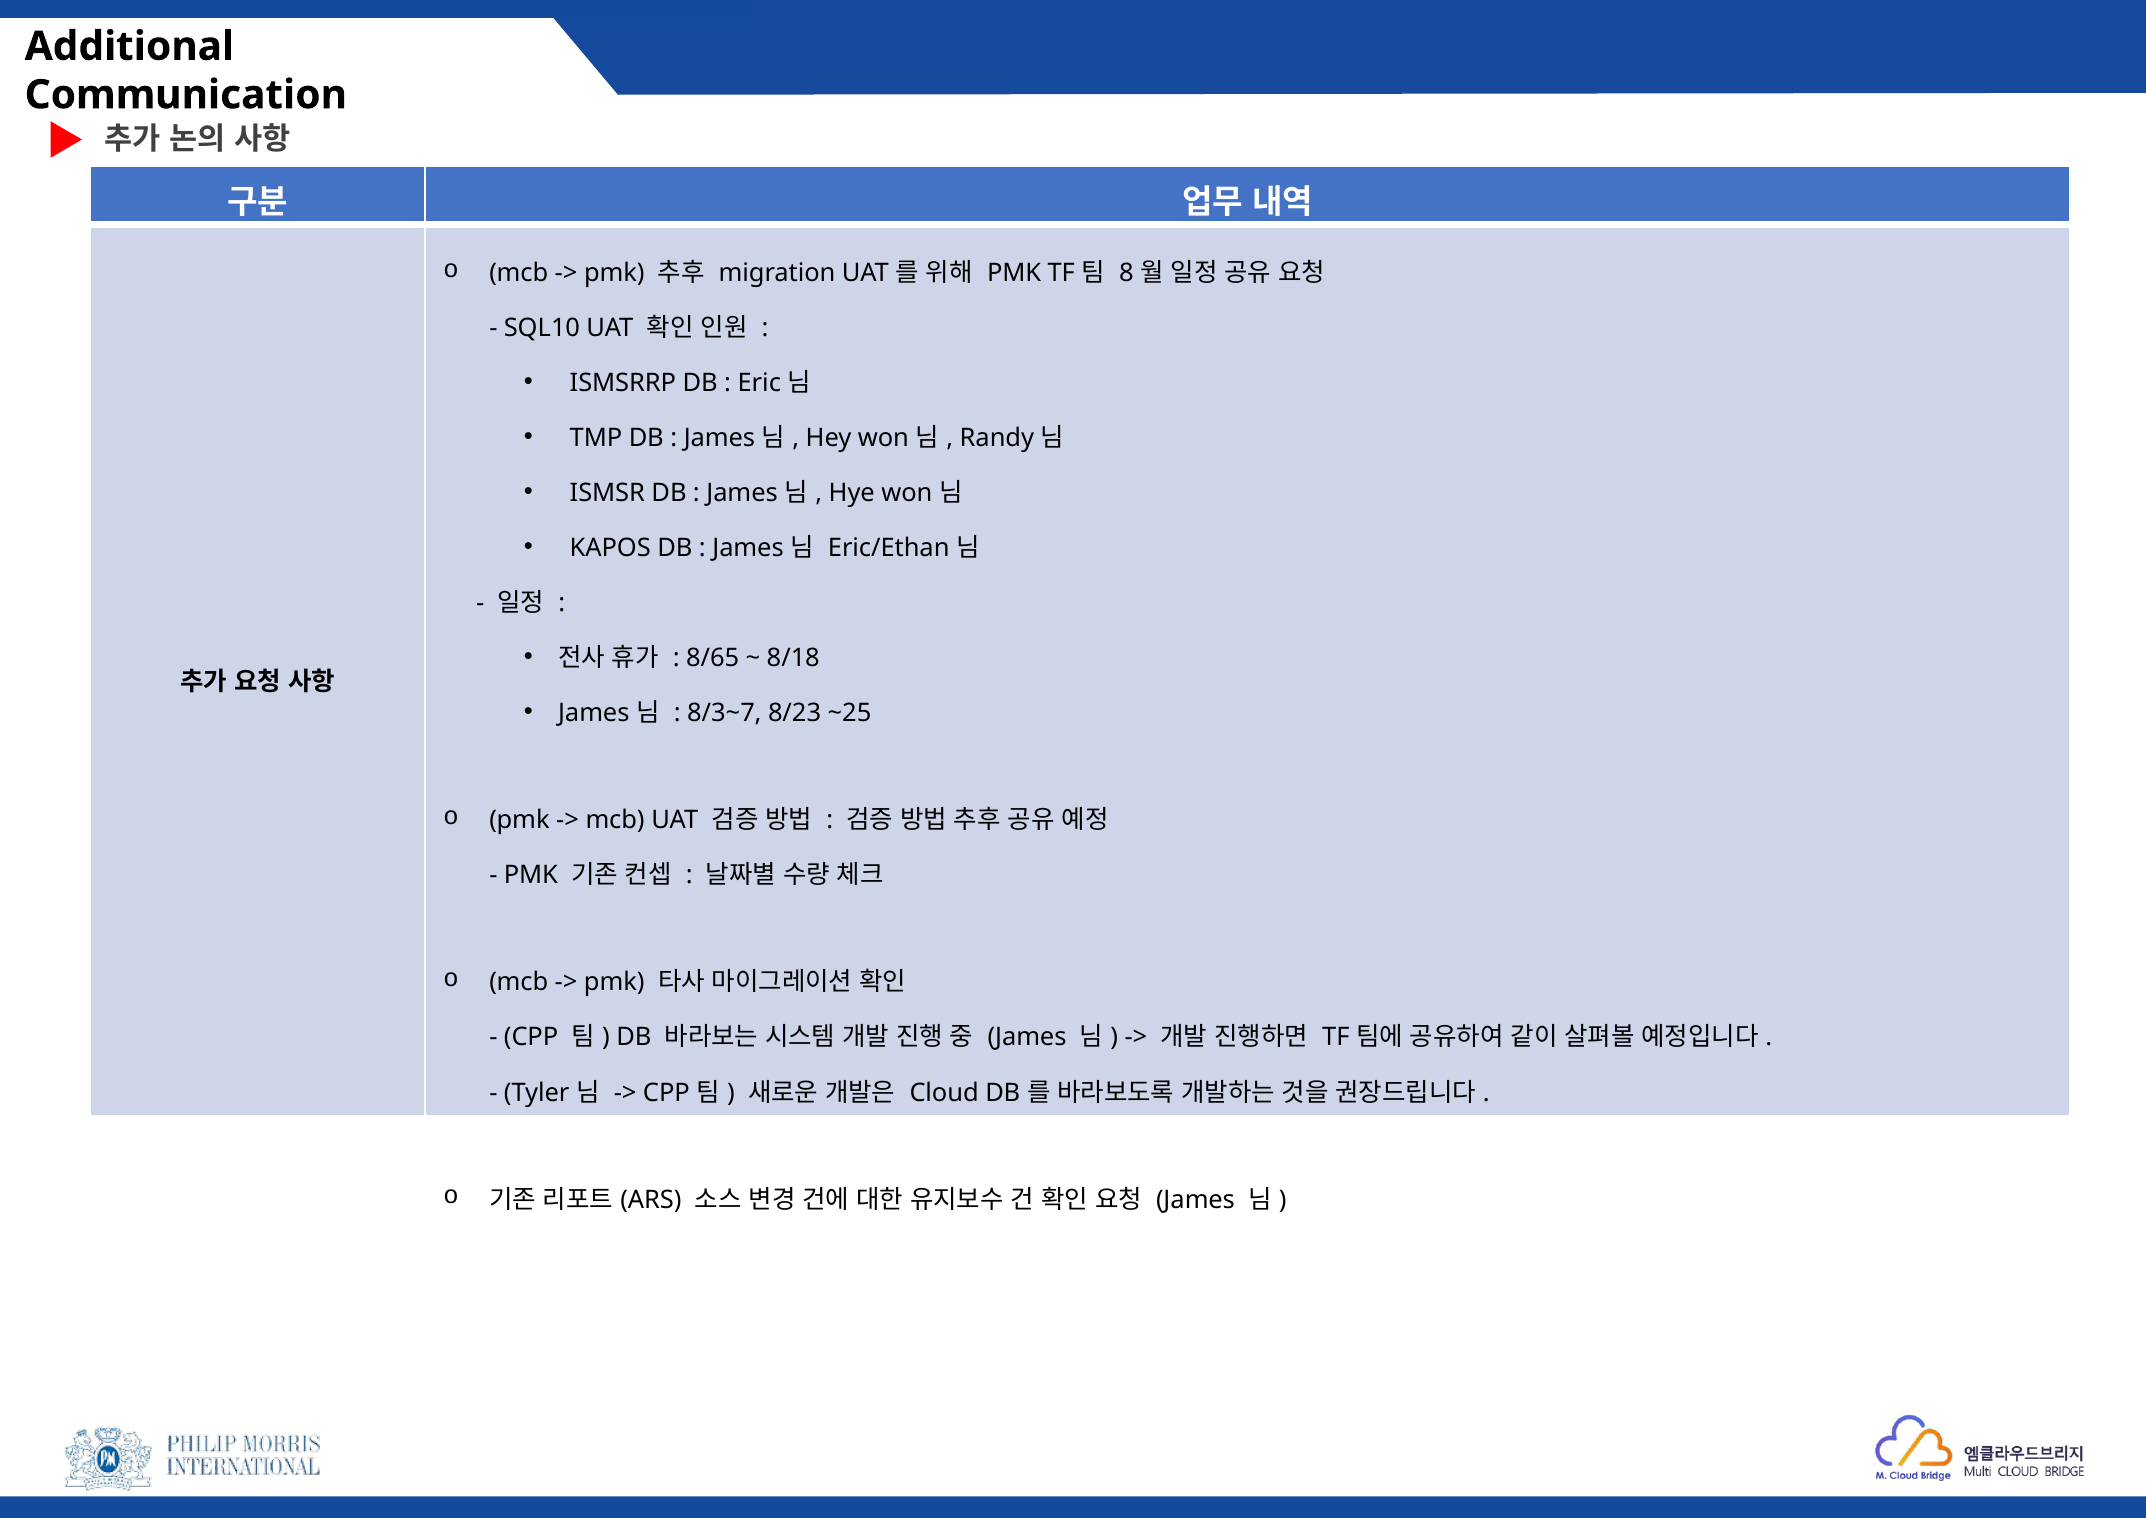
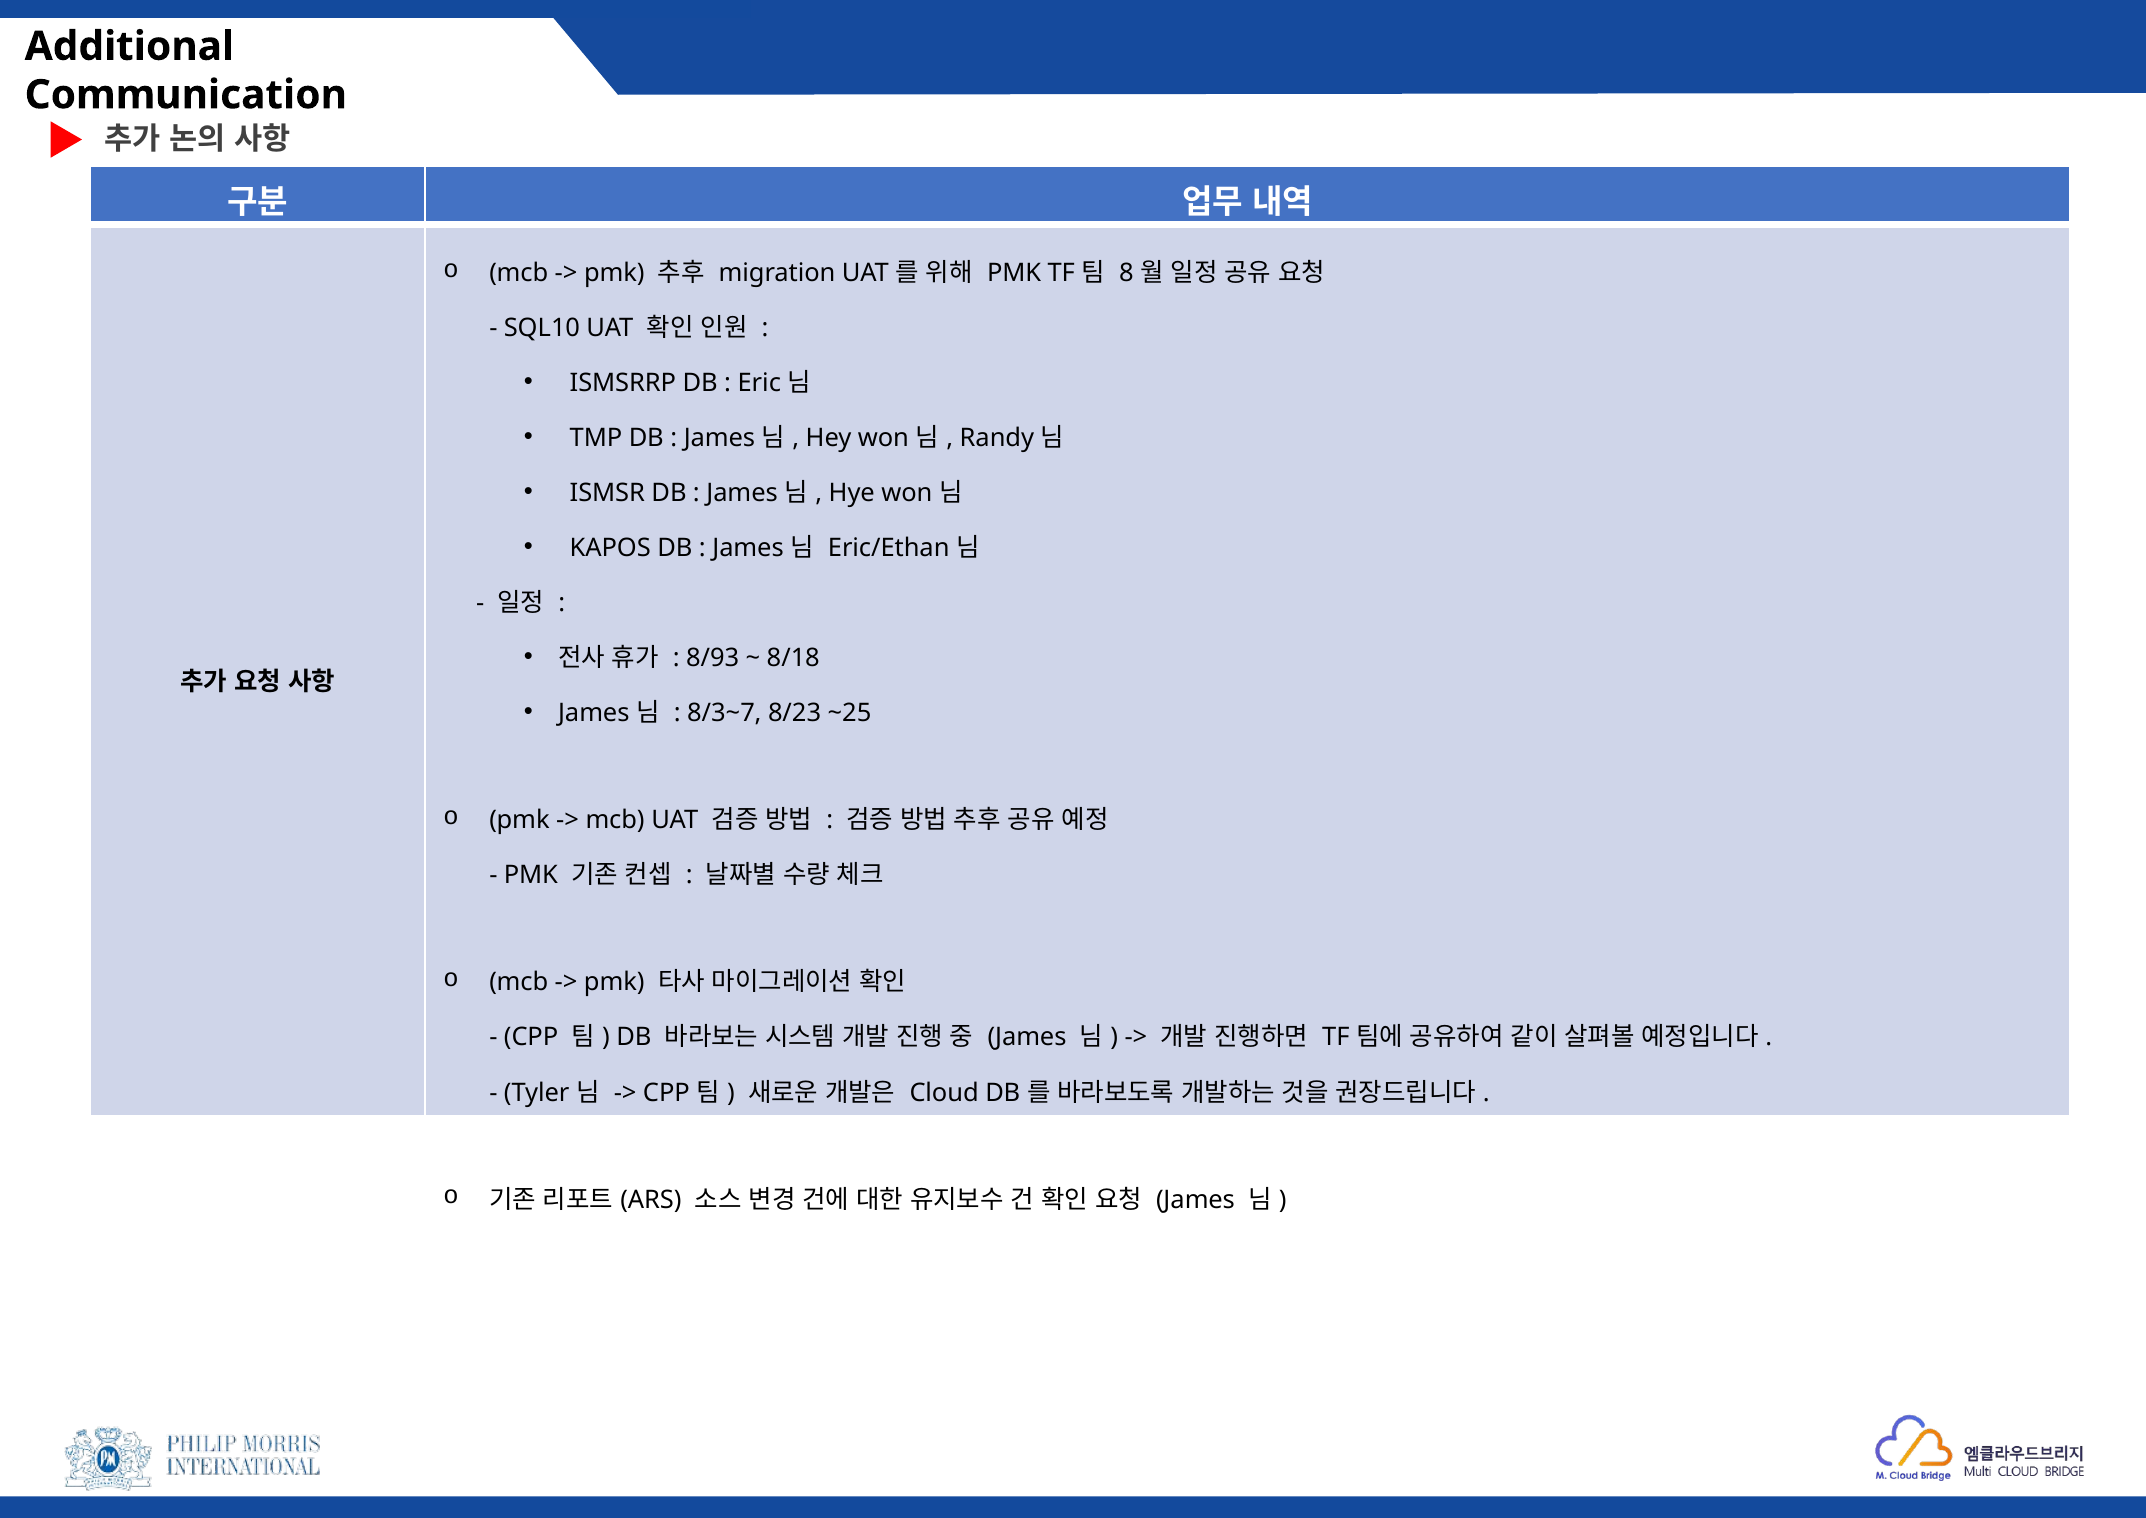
8/65: 8/65 -> 8/93 (713, 658)
